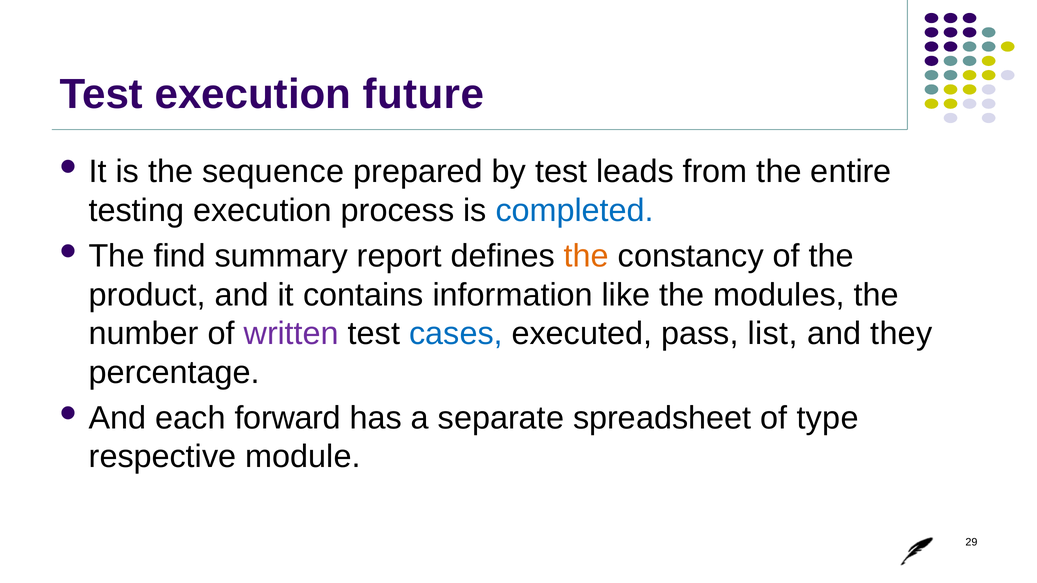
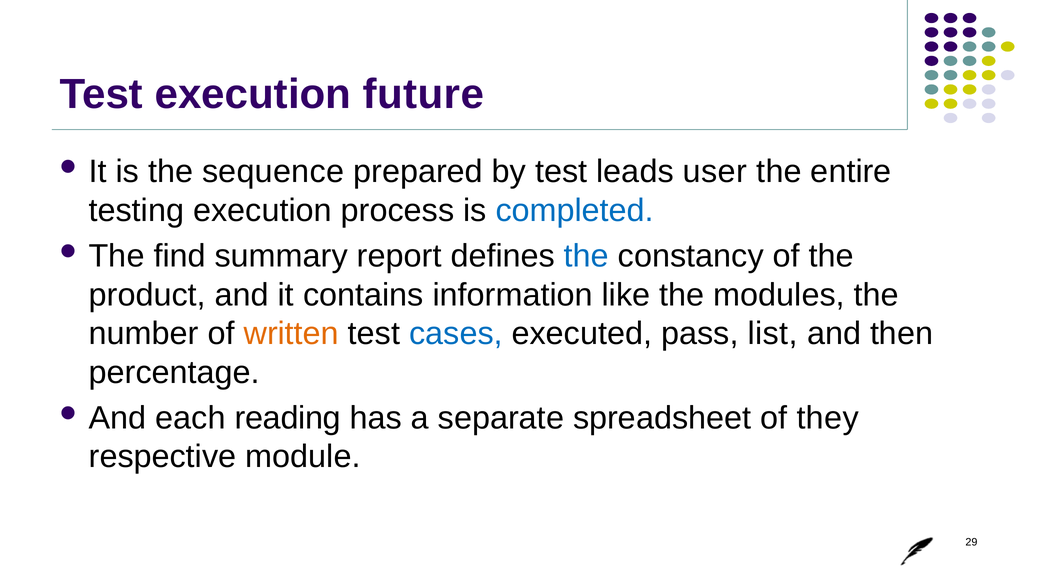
from: from -> user (715, 172)
the colour: orange -> blue (586, 256)
written colour: purple -> orange (291, 334)
they: they -> then (902, 334)
forward: forward -> reading (288, 418)
type: type -> they (828, 418)
